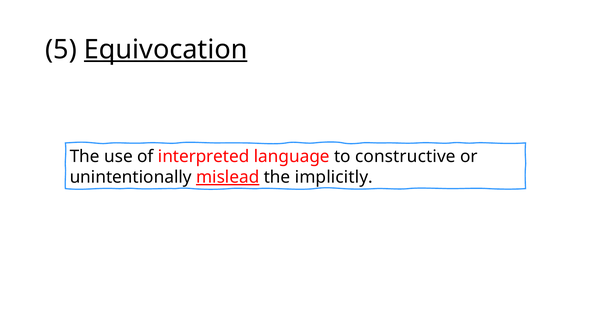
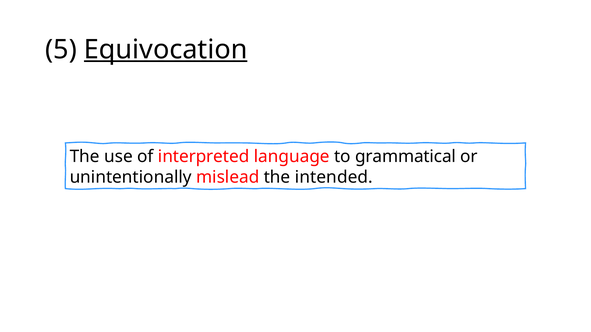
constructive: constructive -> grammatical (406, 157)
mislead underline: present -> none (228, 178)
implicitly: implicitly -> intended (334, 178)
